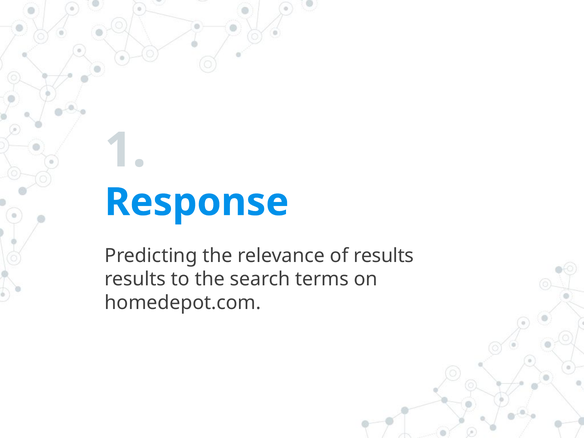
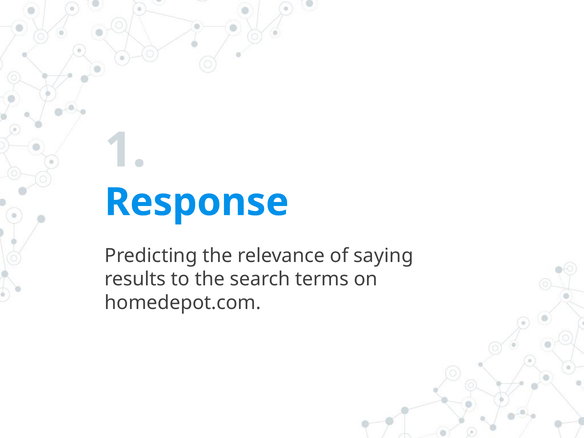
of results: results -> saying (383, 256)
